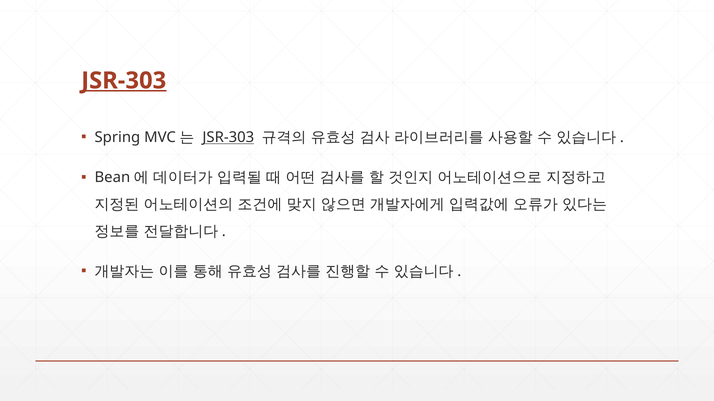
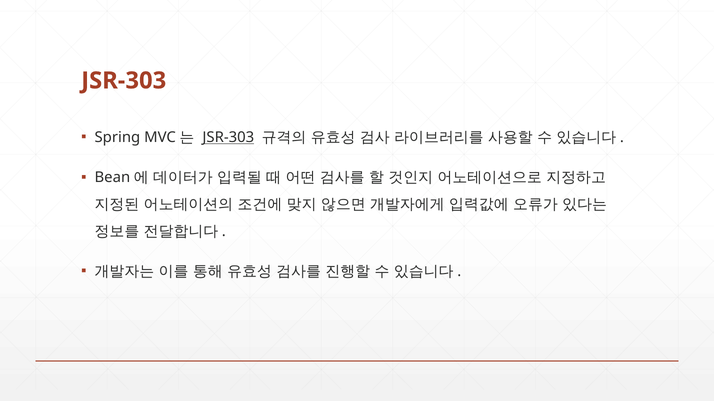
JSR-303 underline: present -> none (124, 81)
